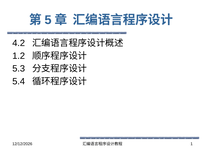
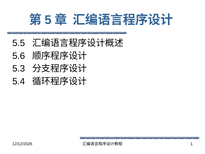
4.2: 4.2 -> 5.5 (19, 43)
1.2: 1.2 -> 5.6 (19, 56)
